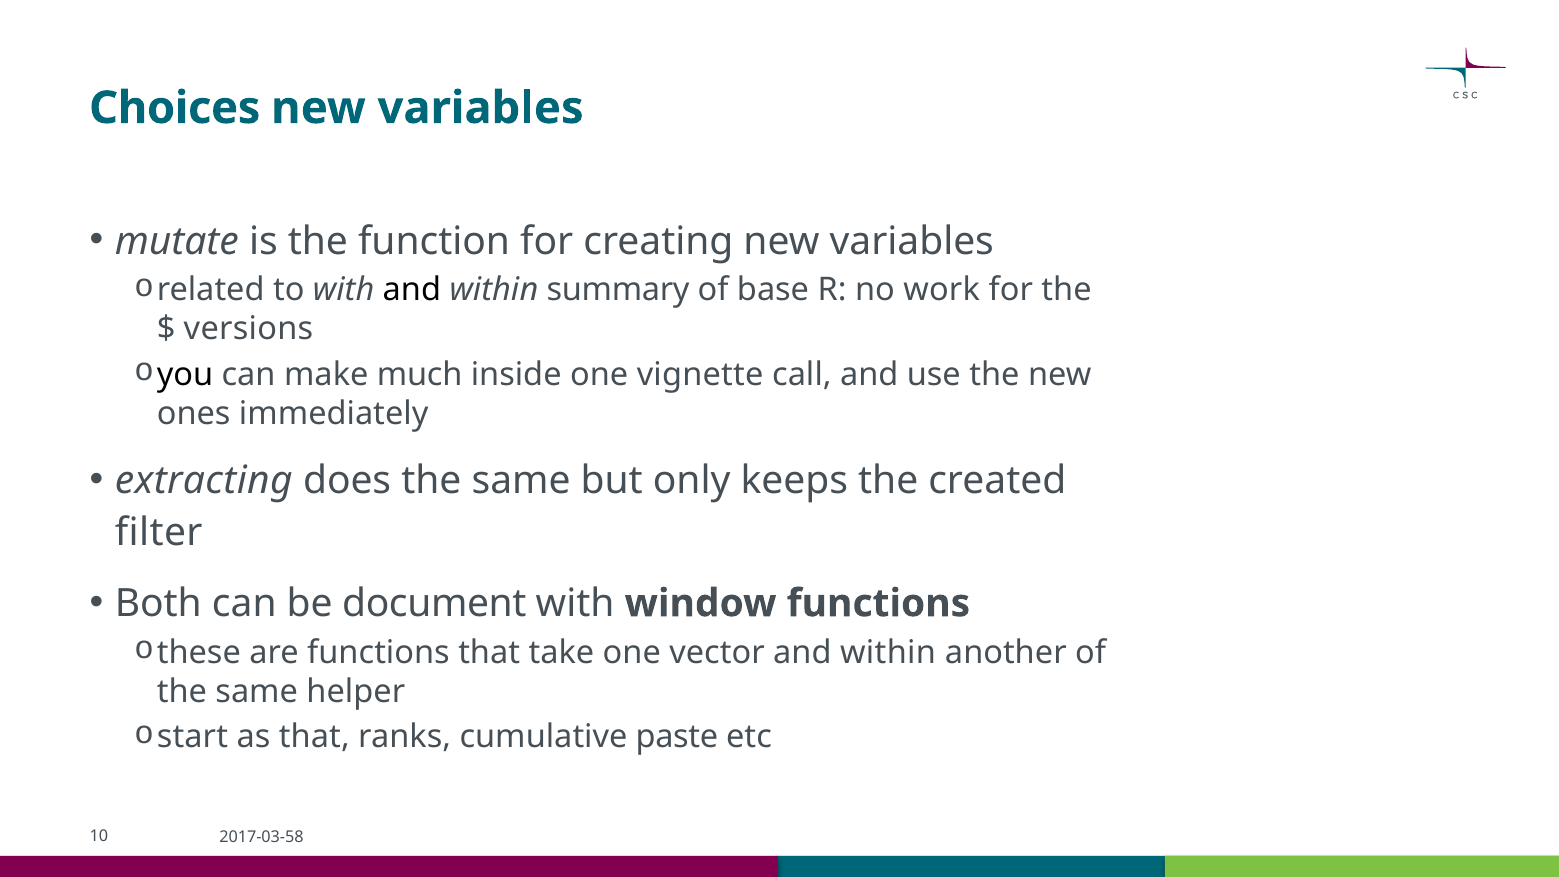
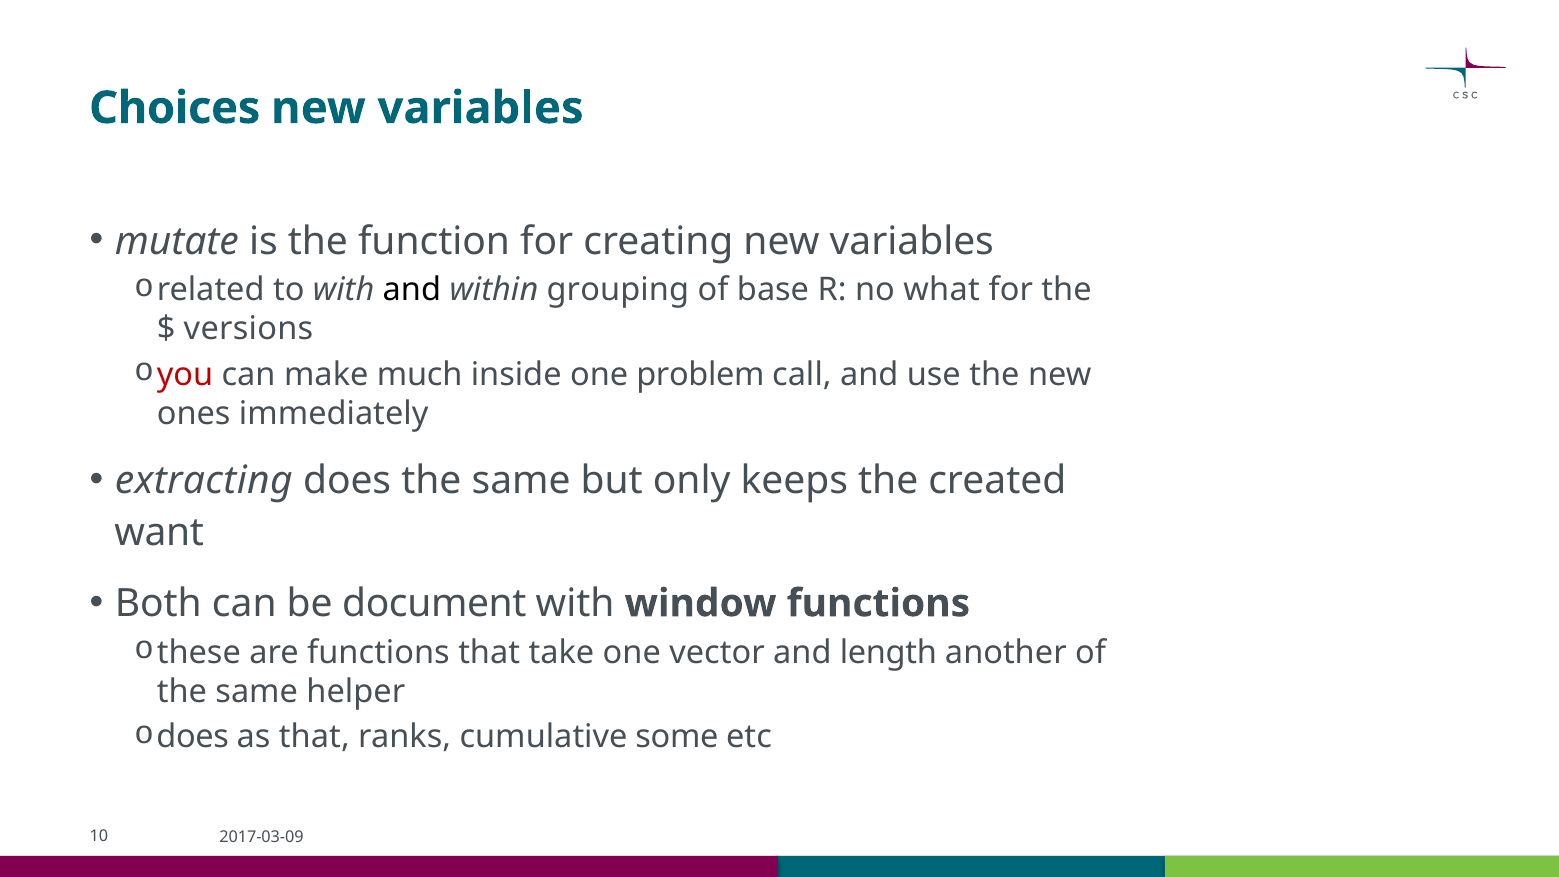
summary: summary -> grouping (618, 290)
work: work -> what (942, 290)
you colour: black -> red (185, 375)
vignette: vignette -> problem (700, 375)
filter: filter -> want (159, 532)
vector and within: within -> length (888, 652)
start: start -> does (193, 737)
paste: paste -> some (677, 737)
2017-03-58: 2017-03-58 -> 2017-03-09 (262, 837)
